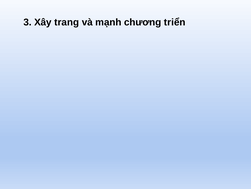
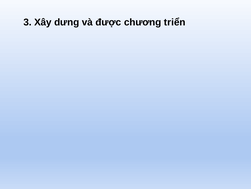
trang: trang -> dưng (67, 22)
mạnh: mạnh -> được (108, 22)
